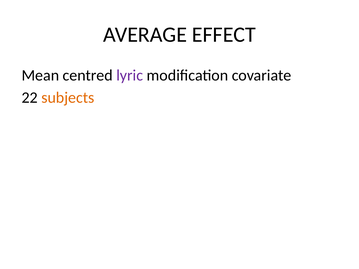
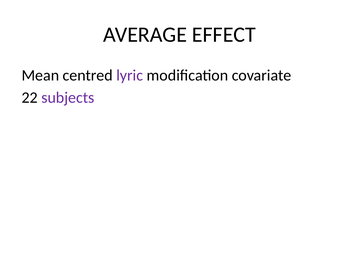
subjects colour: orange -> purple (68, 98)
